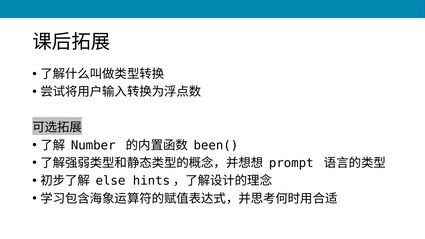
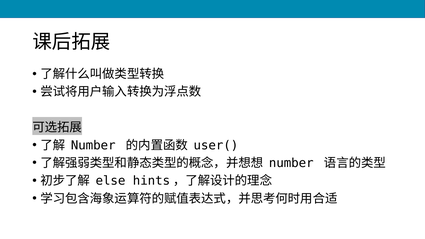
been(: been( -> user( (216, 145)
prompt: prompt -> number (291, 163)
